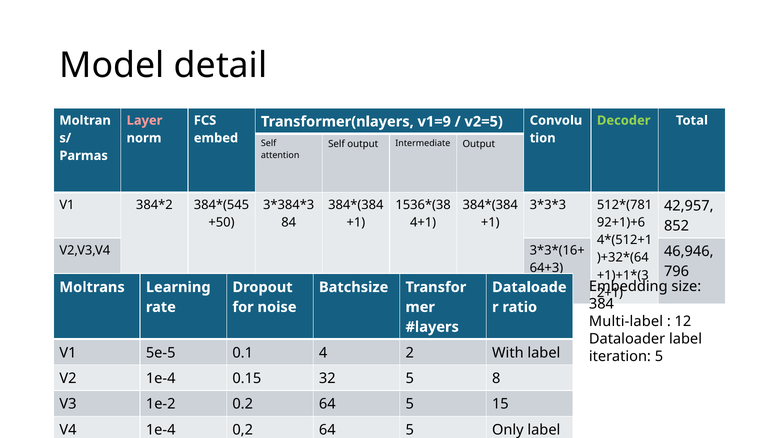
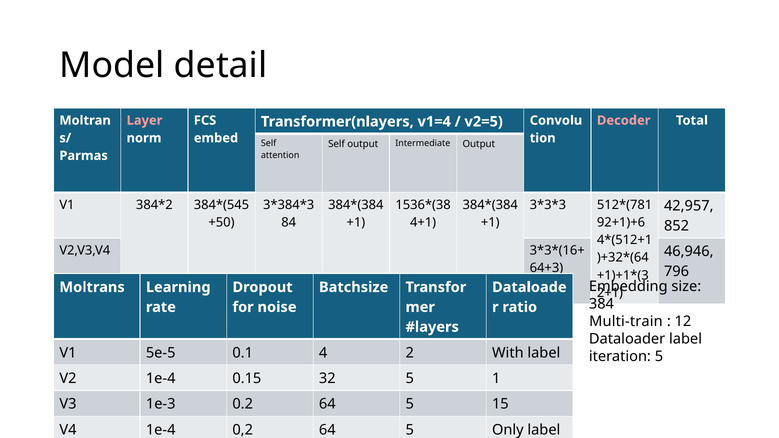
Decoder colour: light green -> pink (624, 120)
v1=9: v1=9 -> v1=4 (434, 122)
Multi-label: Multi-label -> Multi-train (626, 321)
8: 8 -> 1 (496, 379)
1e-2: 1e-2 -> 1e-3 (161, 404)
